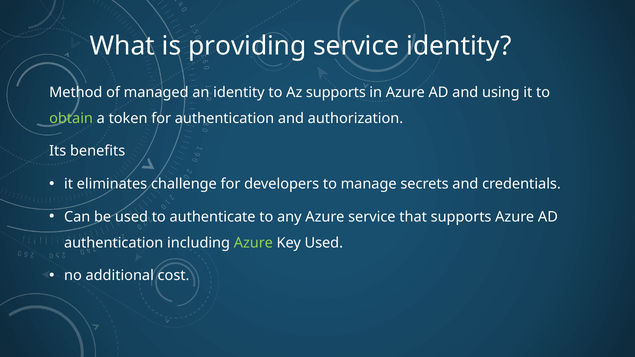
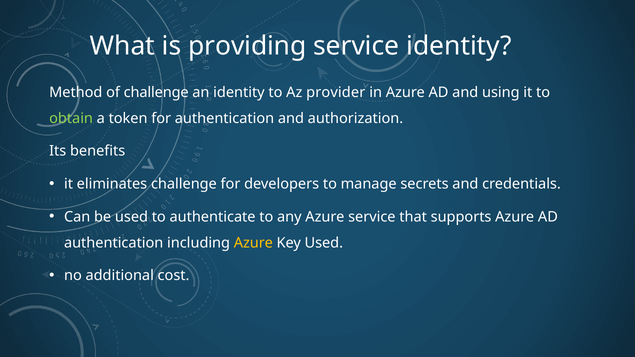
of managed: managed -> challenge (156, 92)
Az supports: supports -> provider (336, 92)
Azure colour: light green -> yellow (253, 243)
